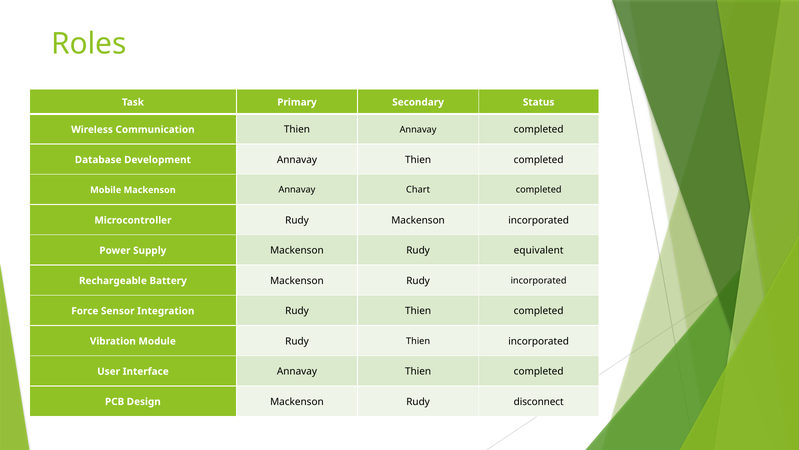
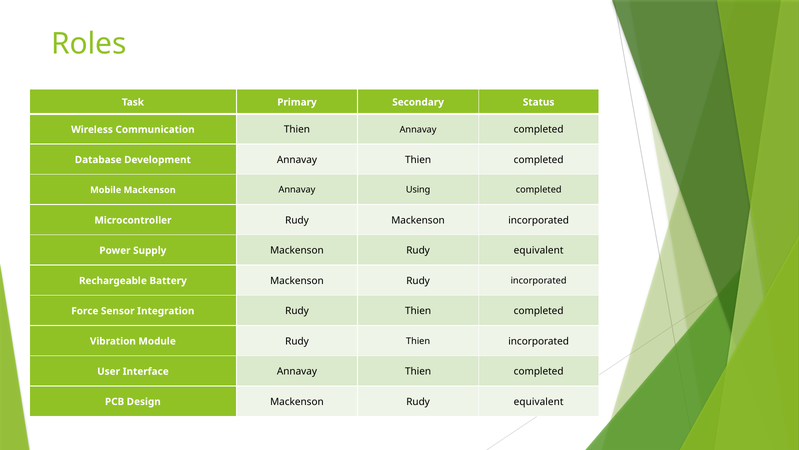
Chart: Chart -> Using (418, 190)
Design Mackenson Rudy disconnect: disconnect -> equivalent (539, 401)
